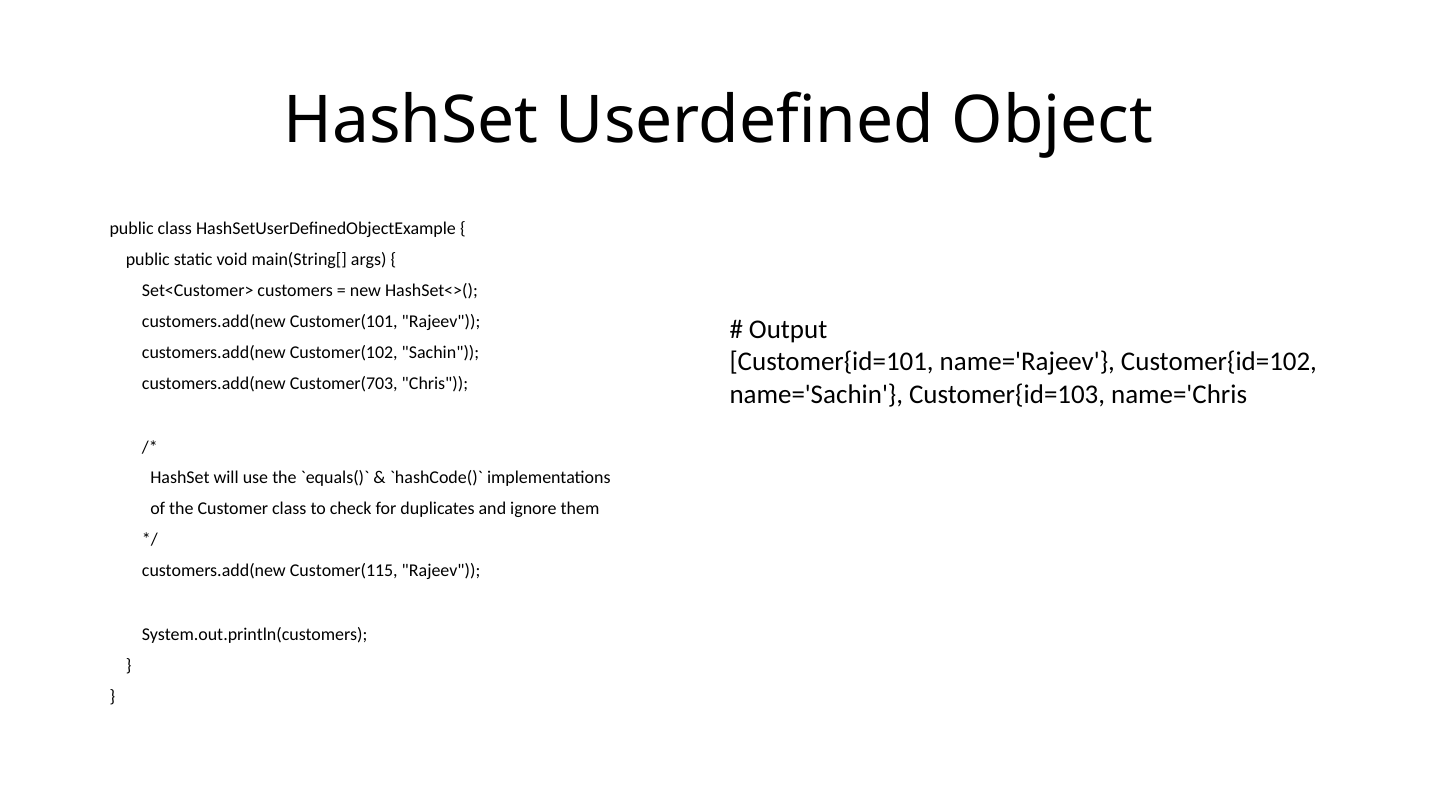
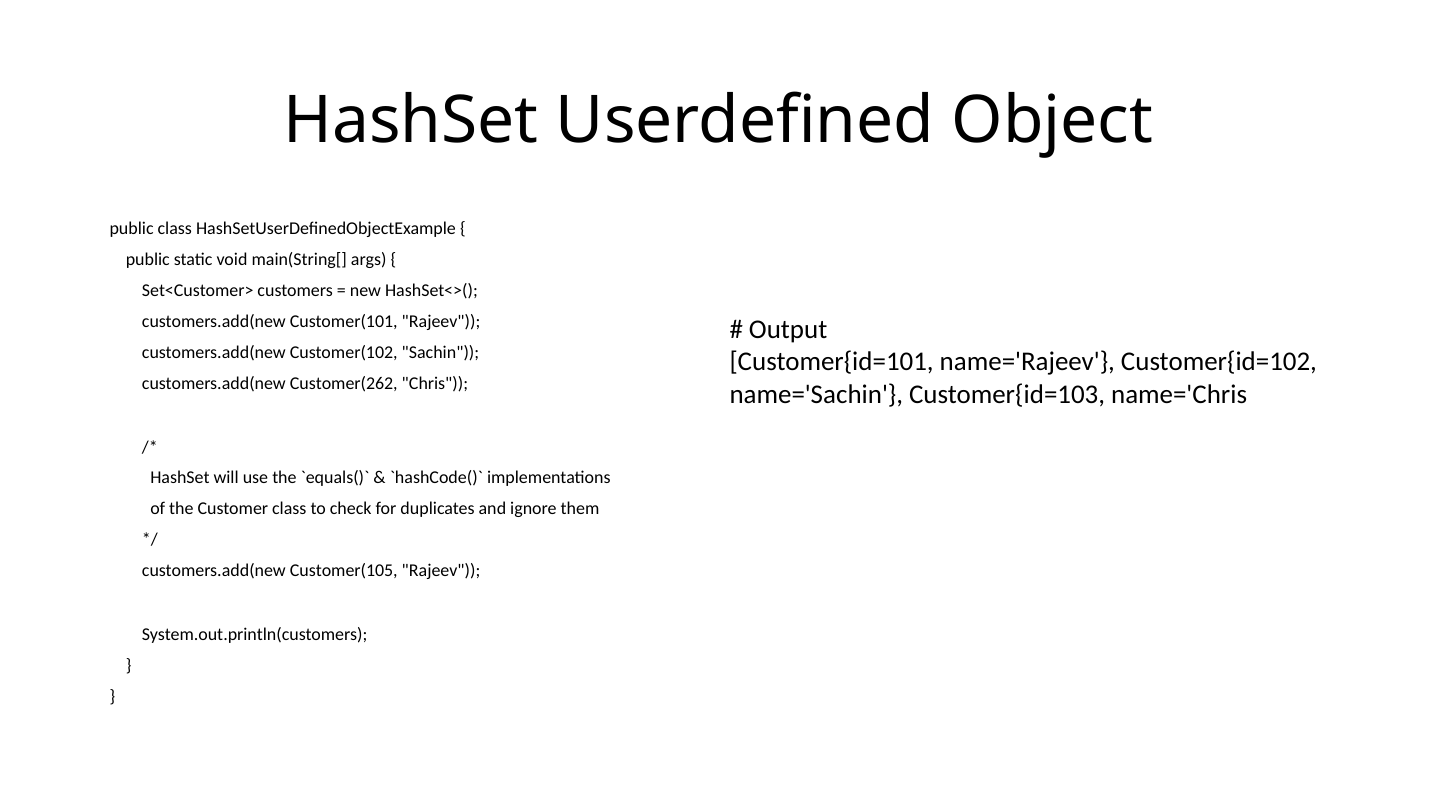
Customer(703: Customer(703 -> Customer(262 (344, 383)
Customer(115: Customer(115 -> Customer(105 (344, 571)
